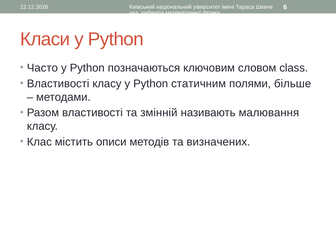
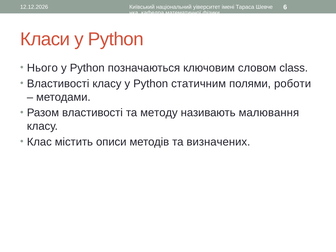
Часто: Часто -> Нього (42, 68)
більше: більше -> роботи (293, 84)
змінній: змінній -> методу (159, 113)
